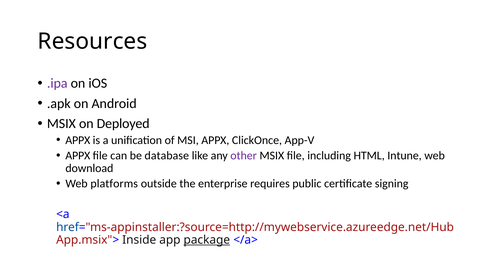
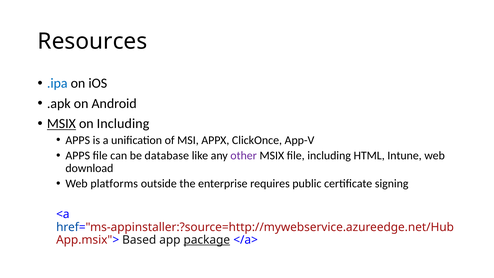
.ipa colour: purple -> blue (57, 83)
MSIX underline: none -> present (61, 124)
on Deployed: Deployed -> Including (123, 124)
APPX: APPX -> APPS (78, 140)
APPX: APPX -> APPS (78, 155)
Inside: Inside -> Based (139, 240)
